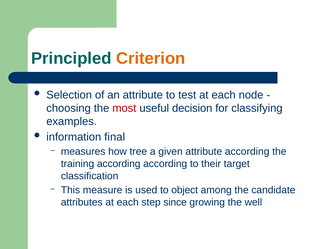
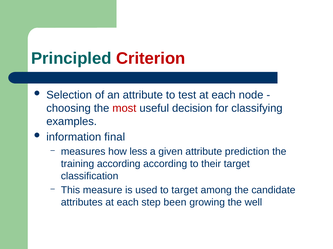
Criterion colour: orange -> red (151, 59)
tree: tree -> less (138, 152)
attribute according: according -> prediction (247, 152)
to object: object -> target (185, 191)
since: since -> been (175, 203)
